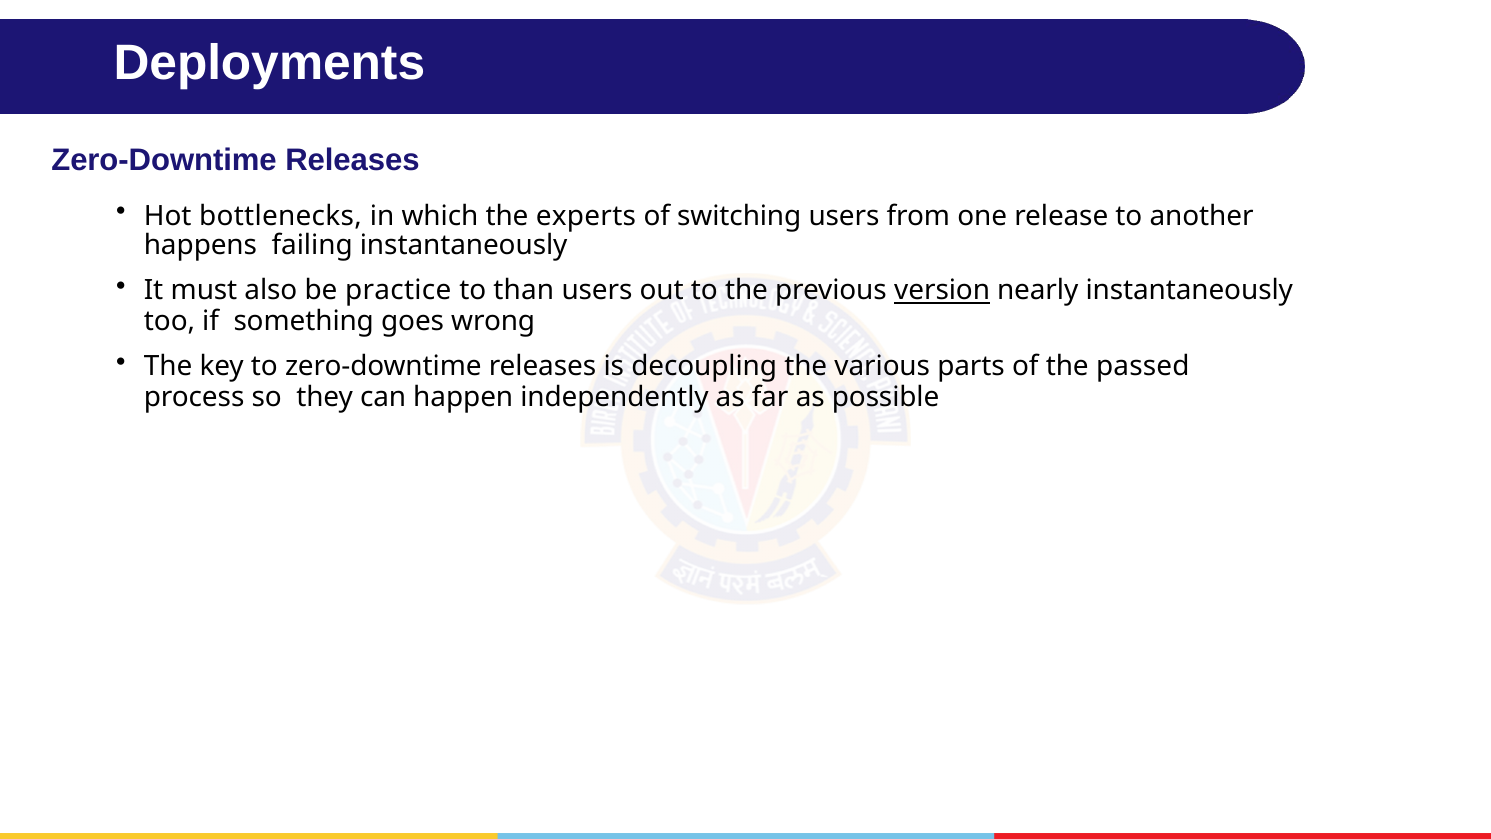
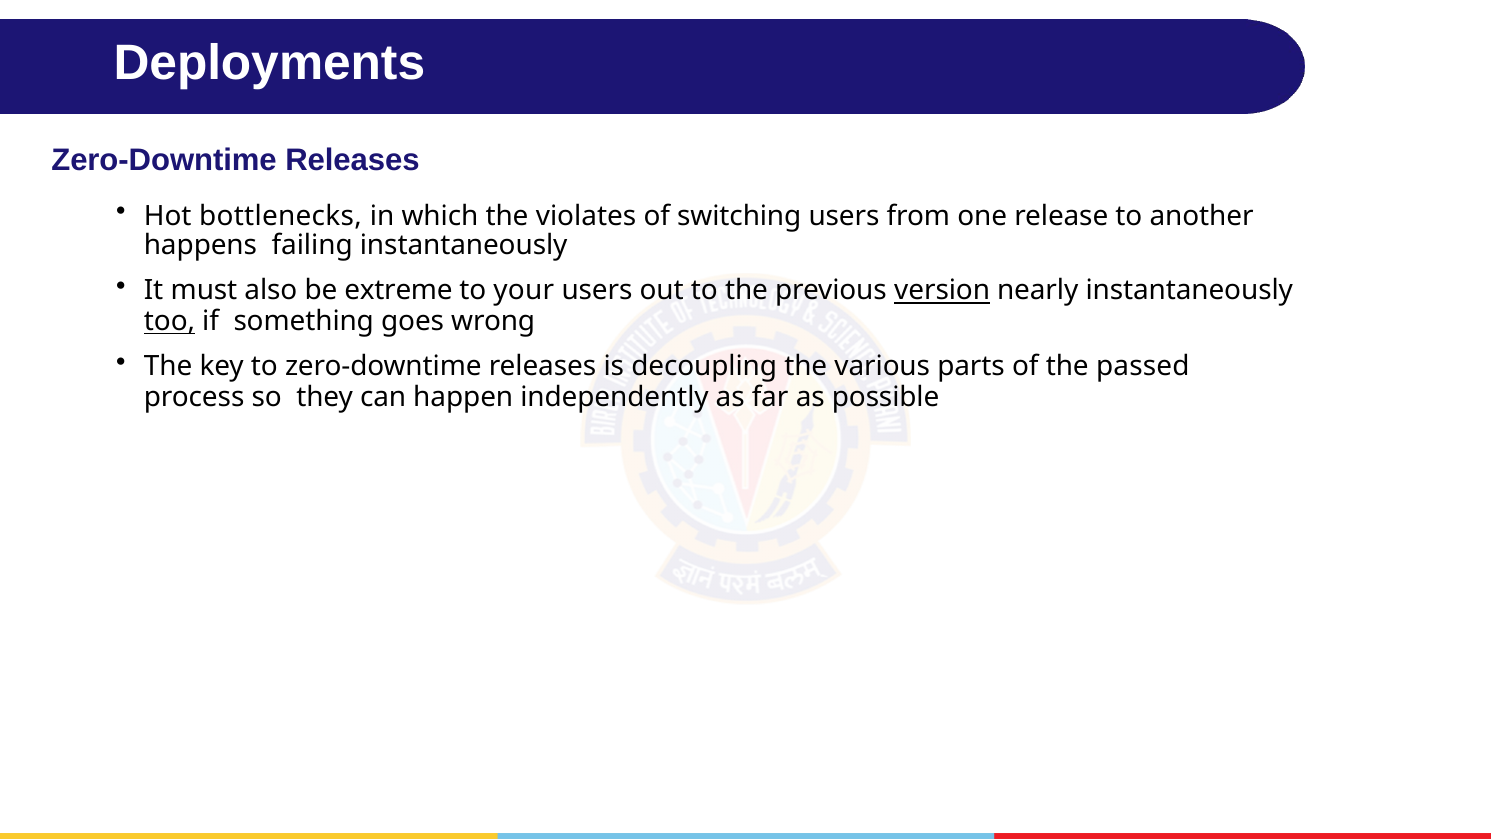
experts: experts -> violates (586, 216)
practice: practice -> extreme (399, 291)
than: than -> your (524, 291)
too underline: none -> present (170, 321)
